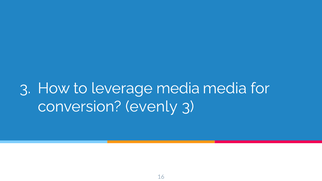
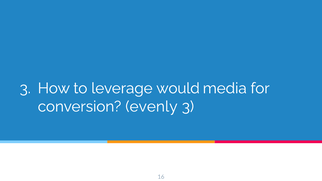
leverage media: media -> would (178, 88)
